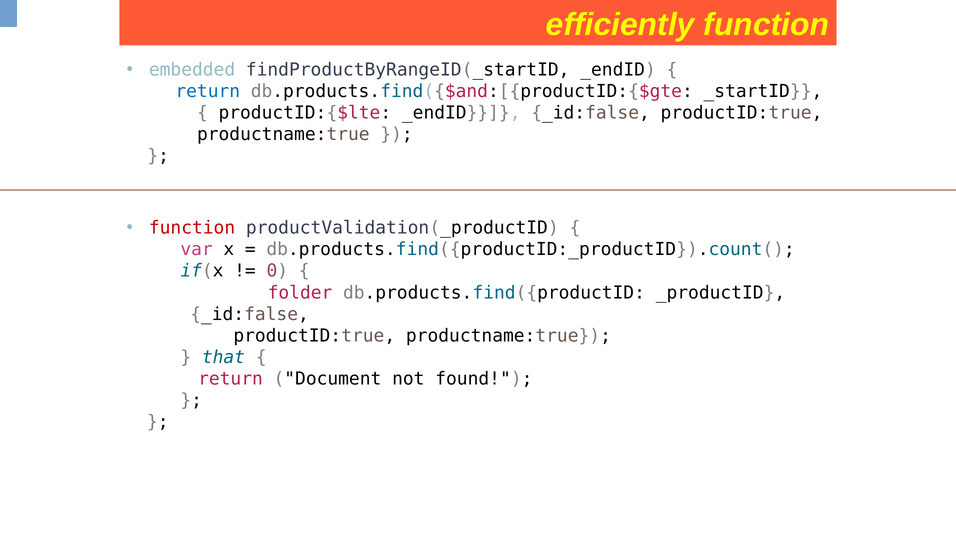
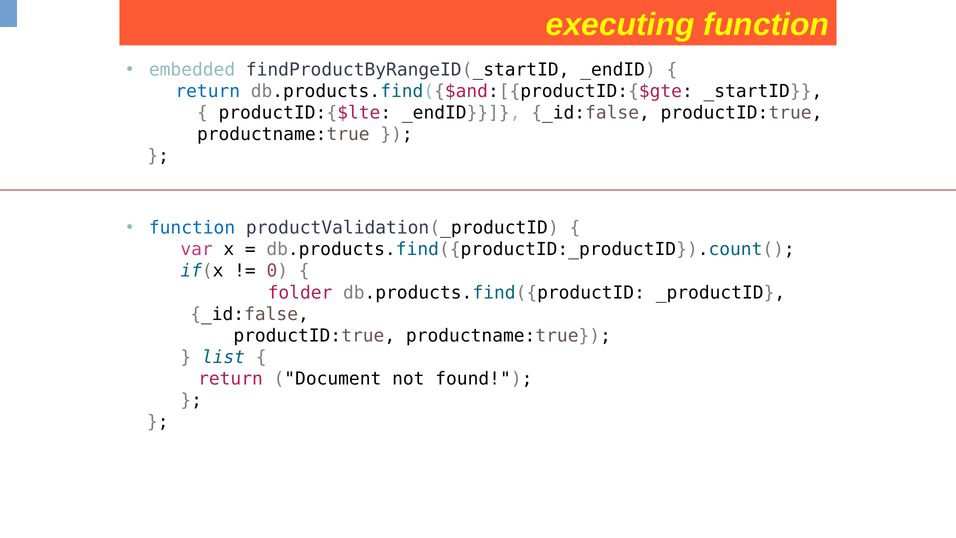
efficiently: efficiently -> executing (620, 25)
function colour: red -> blue (192, 228)
that: that -> list (223, 357)
